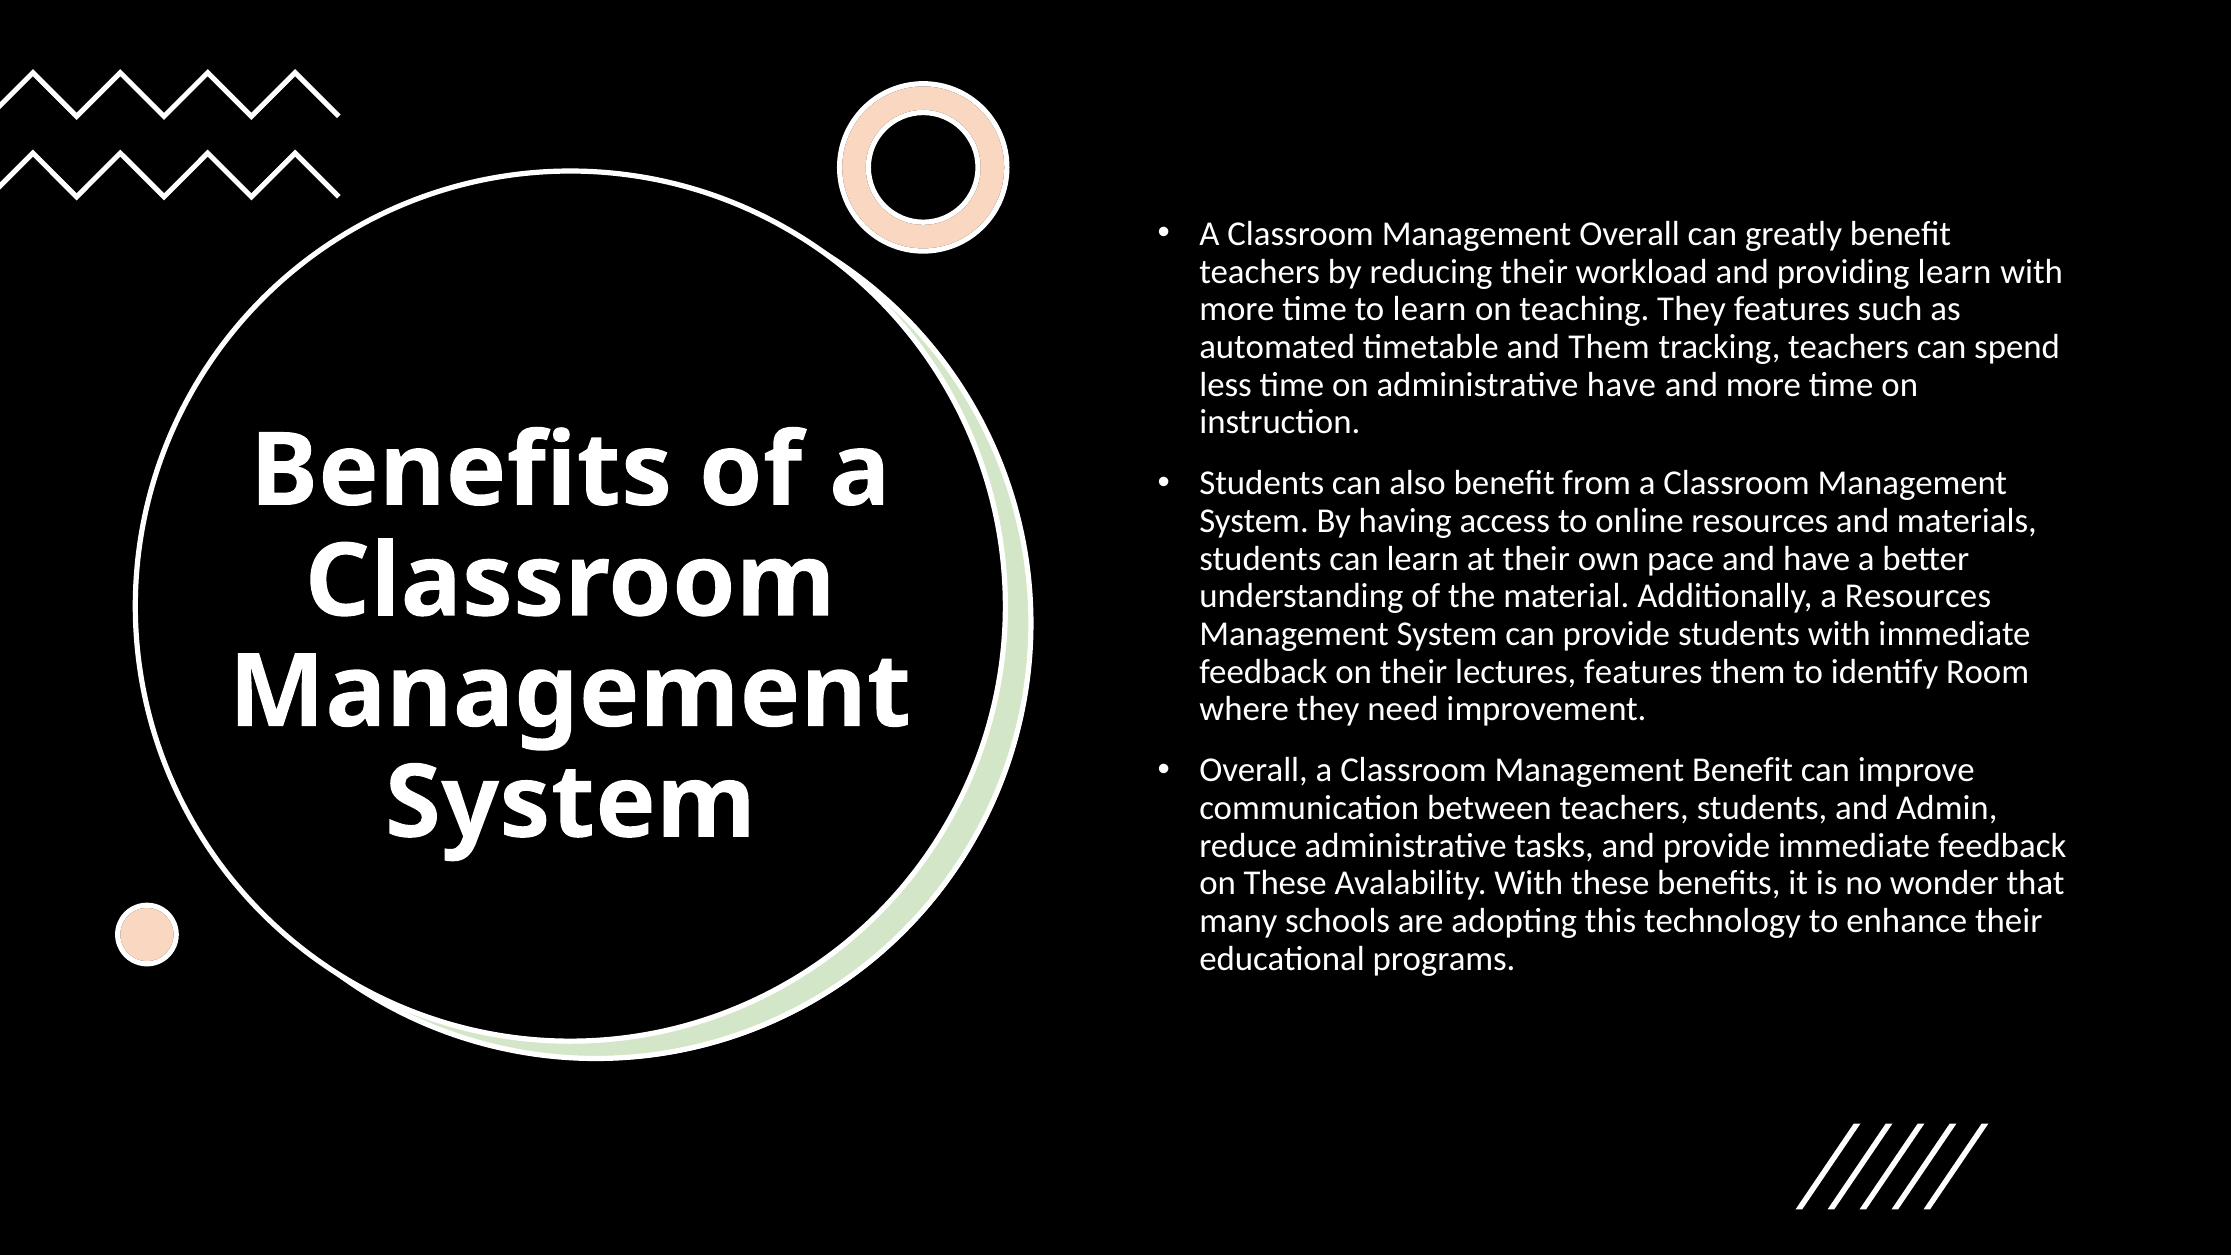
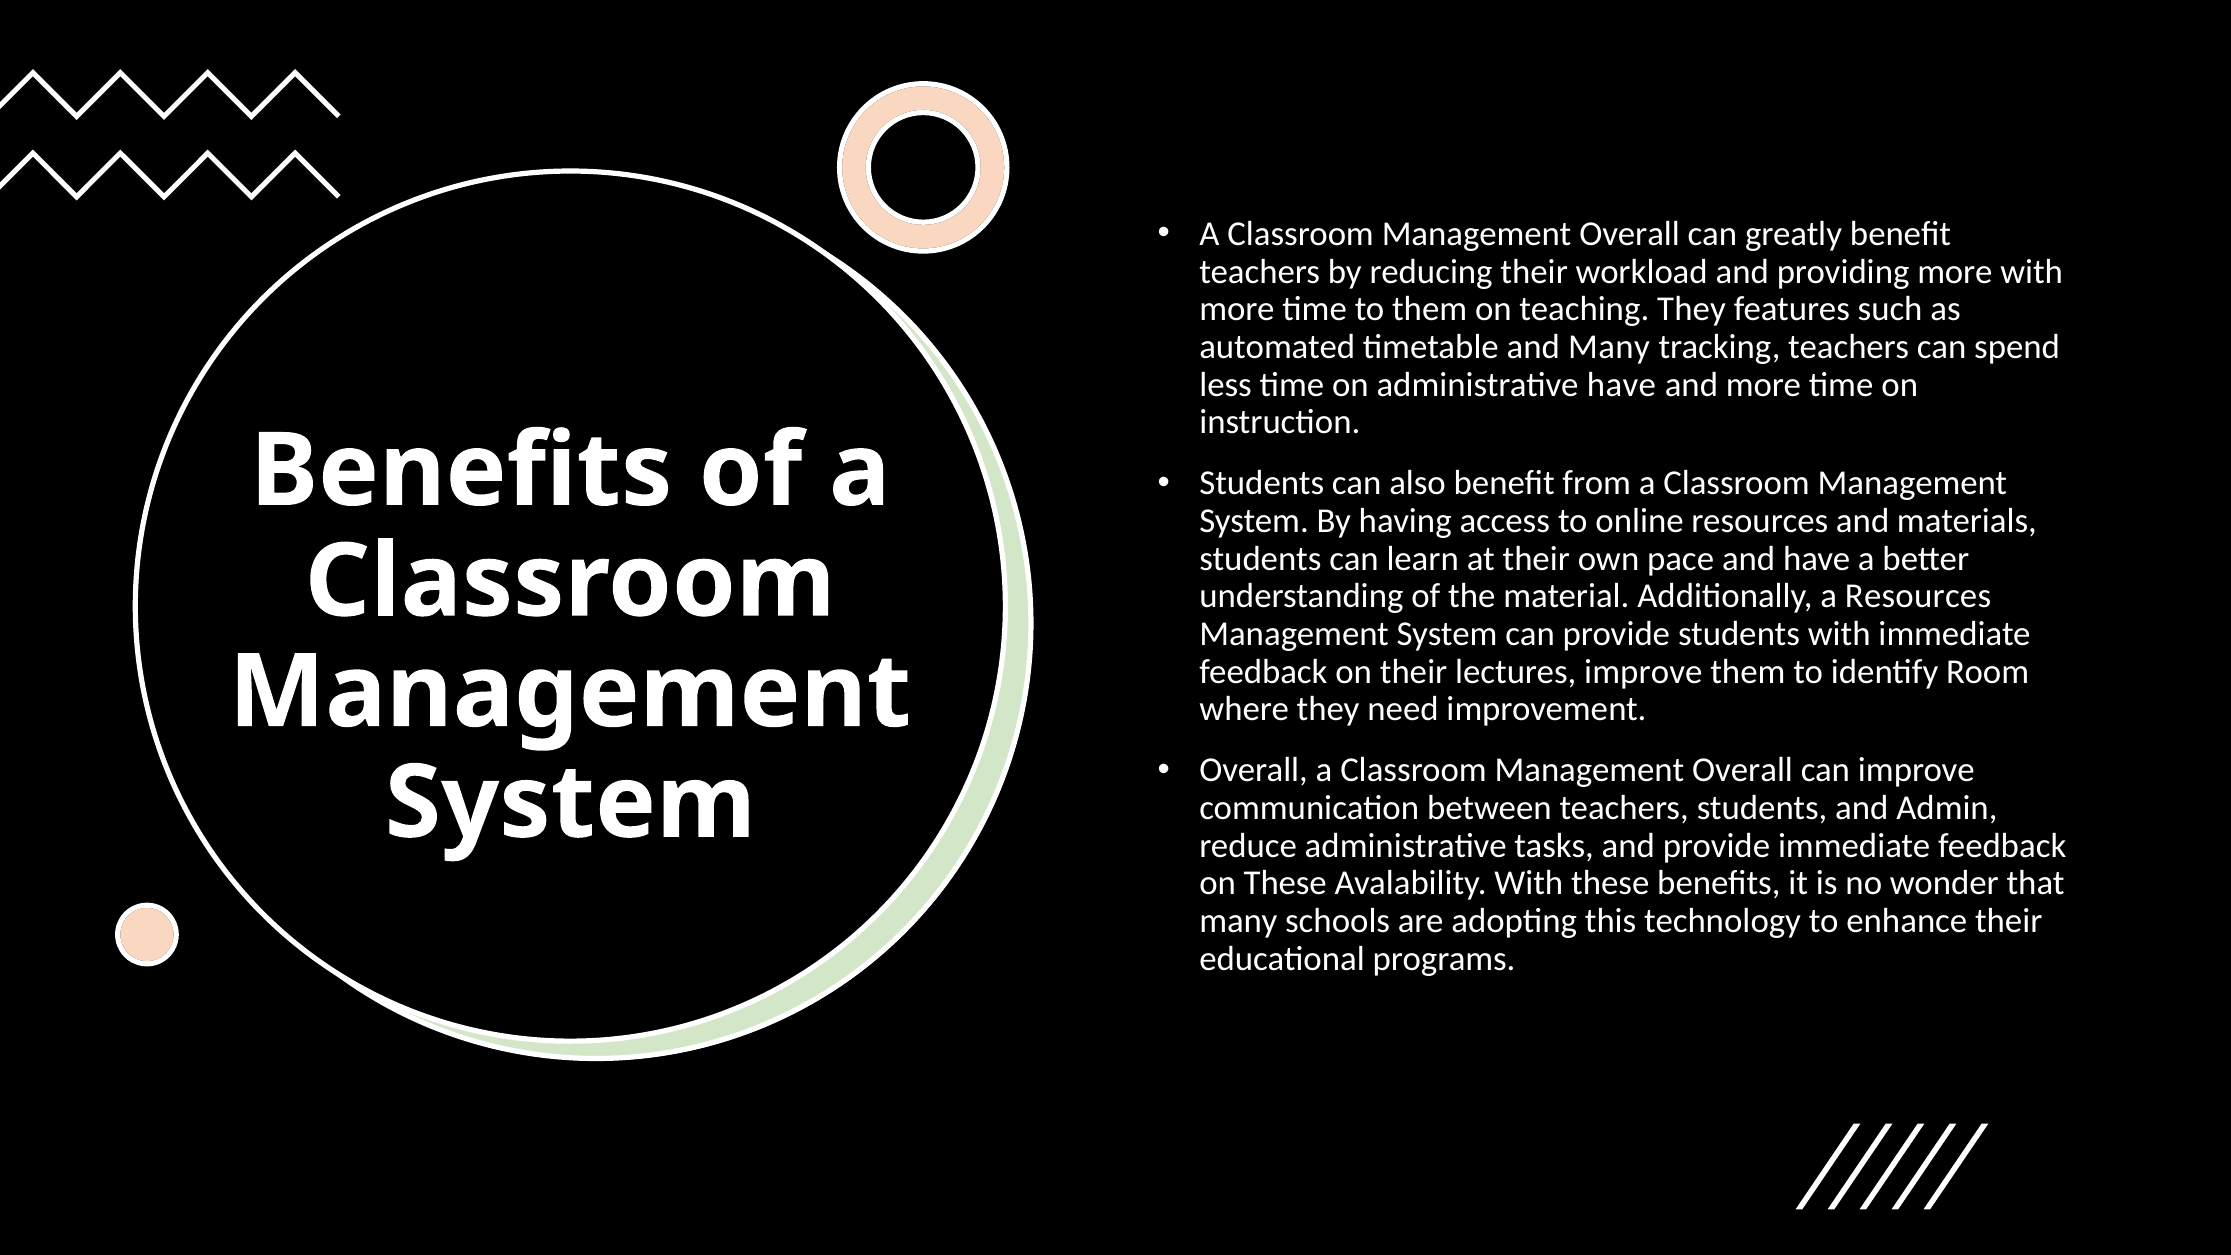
providing learn: learn -> more (1955, 272)
to learn: learn -> them (1430, 309)
and Them: Them -> Many (1609, 347)
lectures features: features -> improve (1643, 672)
Benefit: Benefit -> Overall (1743, 770)
